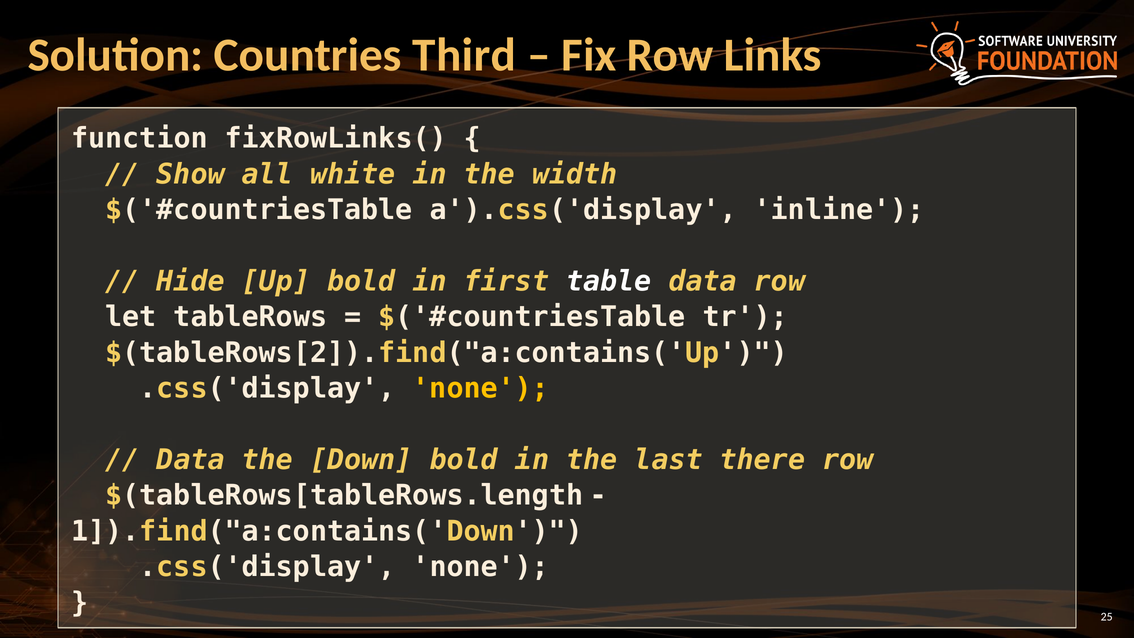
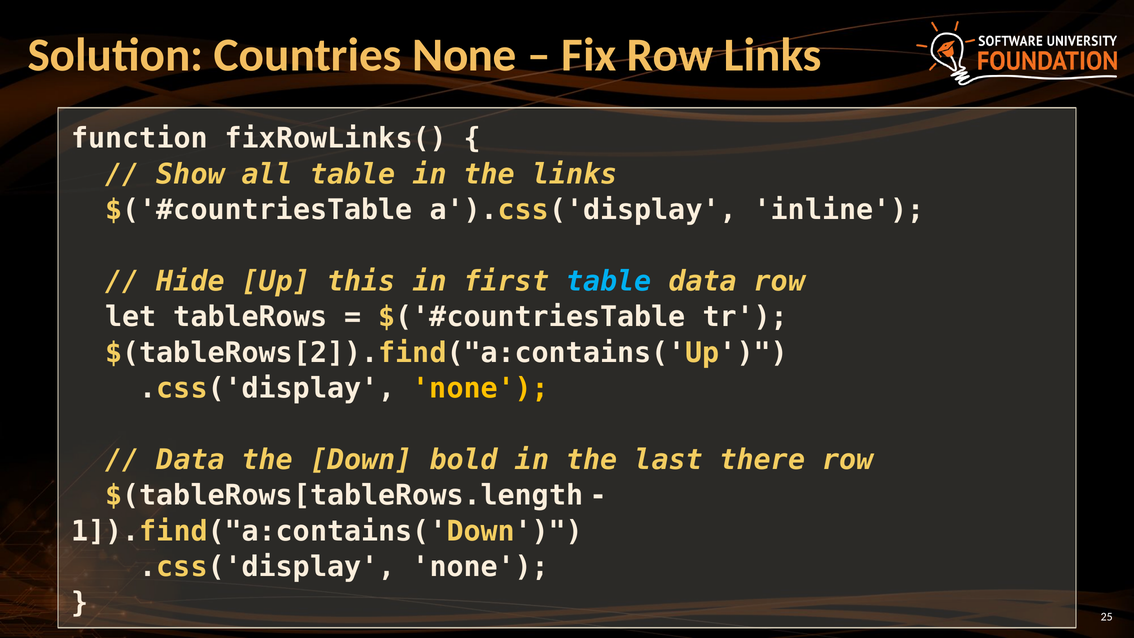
Countries Third: Third -> None (464, 55)
all white: white -> table (353, 174)
the width: width -> links (575, 174)
Up bold: bold -> this (361, 281)
table colour: white -> light blue (609, 281)
